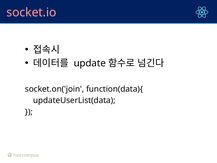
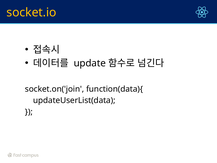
socket.io colour: pink -> yellow (31, 12)
